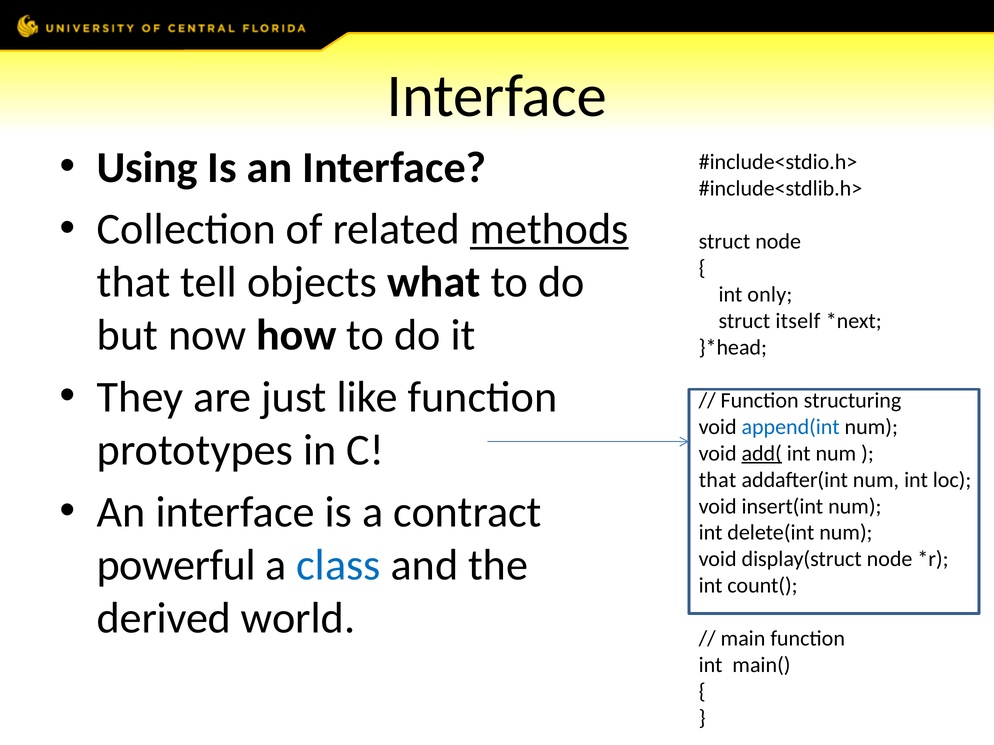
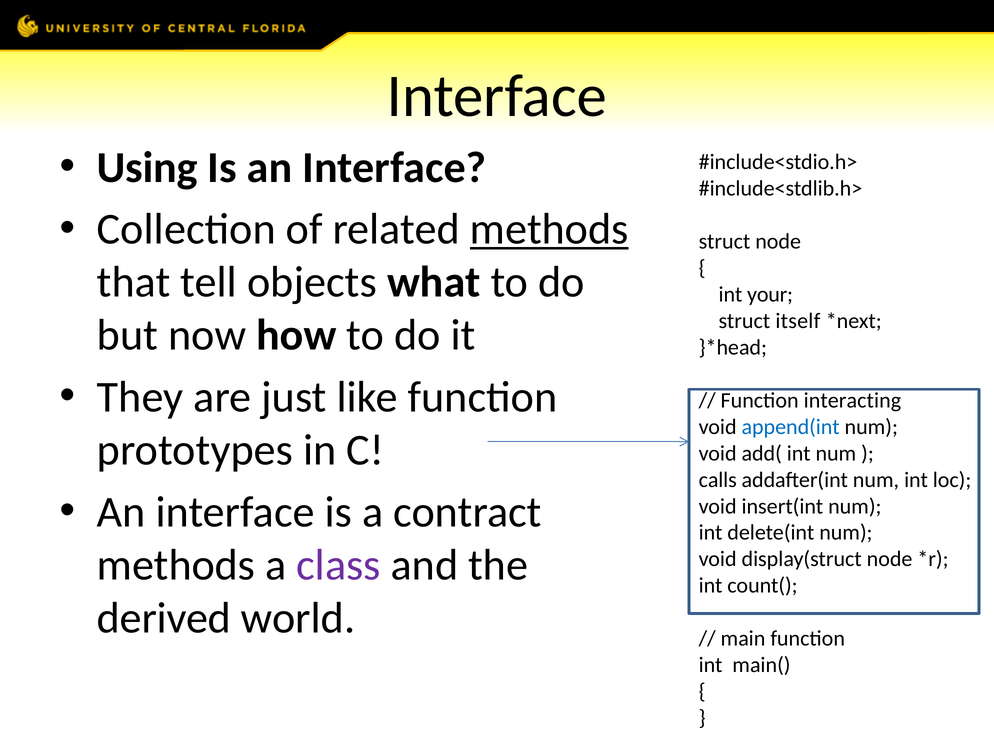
only: only -> your (770, 295)
structuring: structuring -> interacting (852, 401)
add( underline: present -> none (762, 454)
that: that -> calls (718, 480)
powerful: powerful -> methods (176, 565)
class colour: blue -> purple (338, 565)
